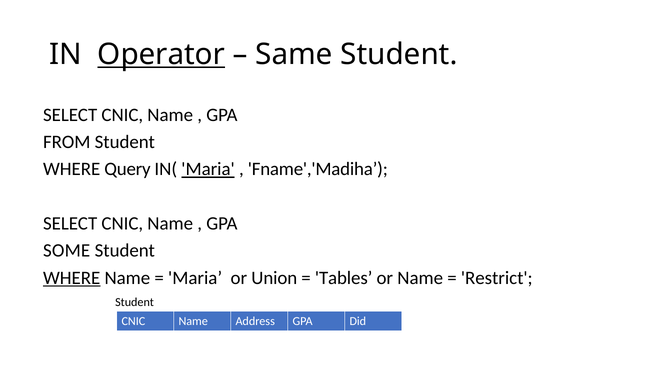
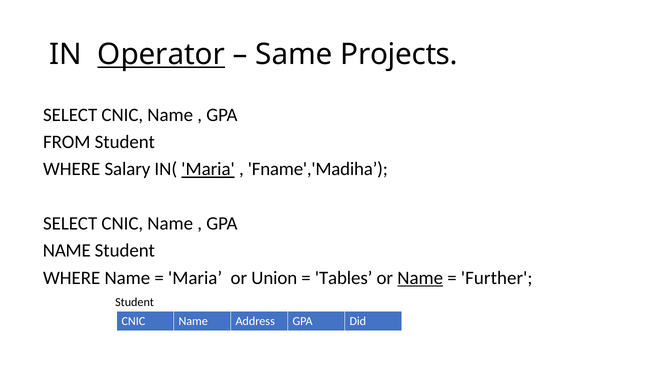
Same Student: Student -> Projects (399, 54)
Query: Query -> Salary (127, 169)
SOME: SOME -> NAME (67, 250)
WHERE underline: present -> none (72, 277)
Name underline: none -> present (420, 277)
Restrict: Restrict -> Further (497, 277)
